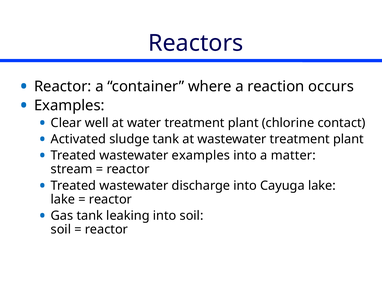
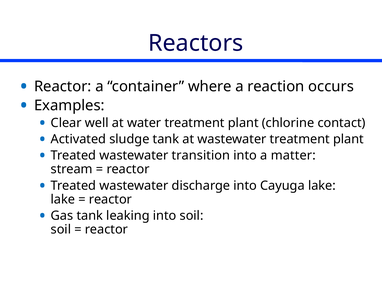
wastewater examples: examples -> transition (201, 155)
